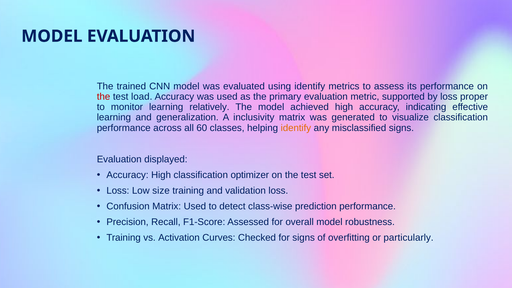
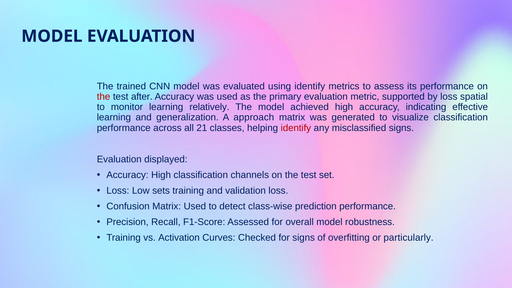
load: load -> after (142, 97)
proper: proper -> spatial (474, 97)
inclusivity: inclusivity -> approach (254, 117)
60: 60 -> 21 (202, 128)
identify colour: orange -> red (296, 128)
optimizer: optimizer -> channels (250, 175)
size: size -> sets (161, 191)
